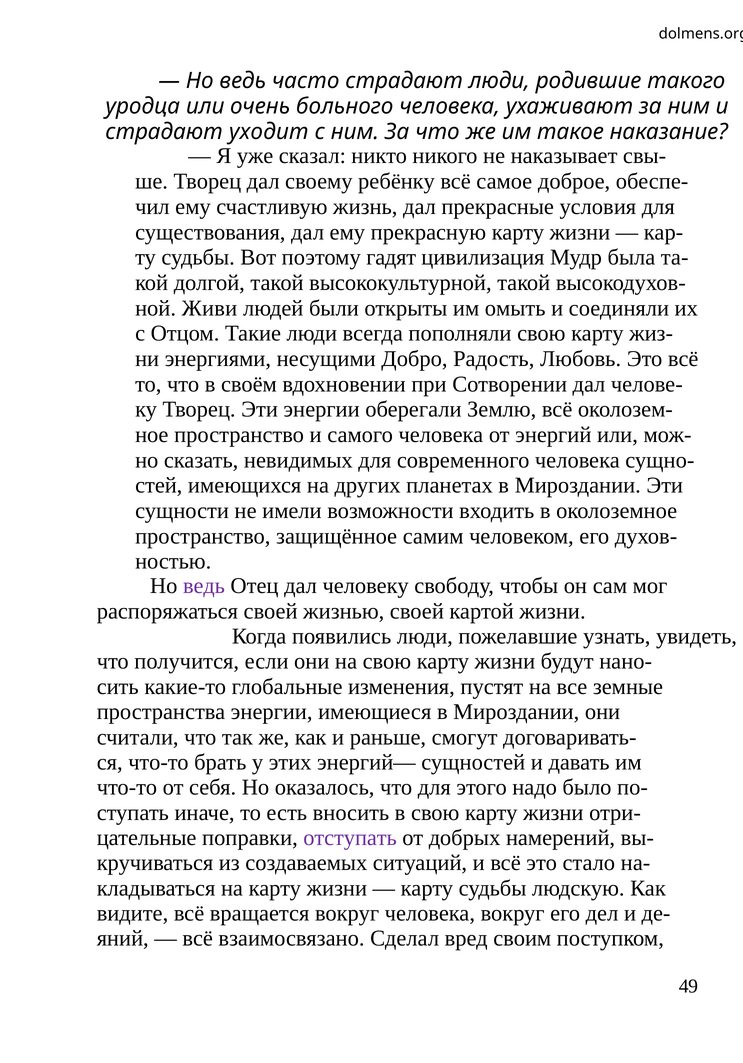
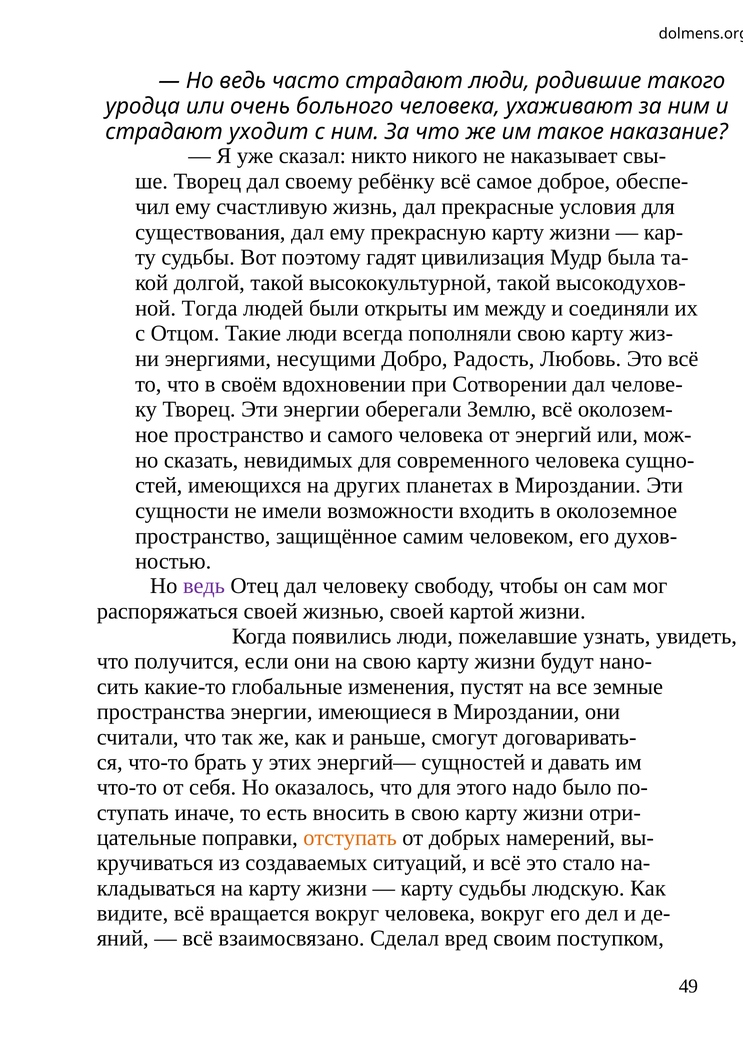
Живи: Живи -> Тогда (210, 308)
омыть: омыть -> между (515, 308)
отступать colour: purple -> orange (350, 837)
